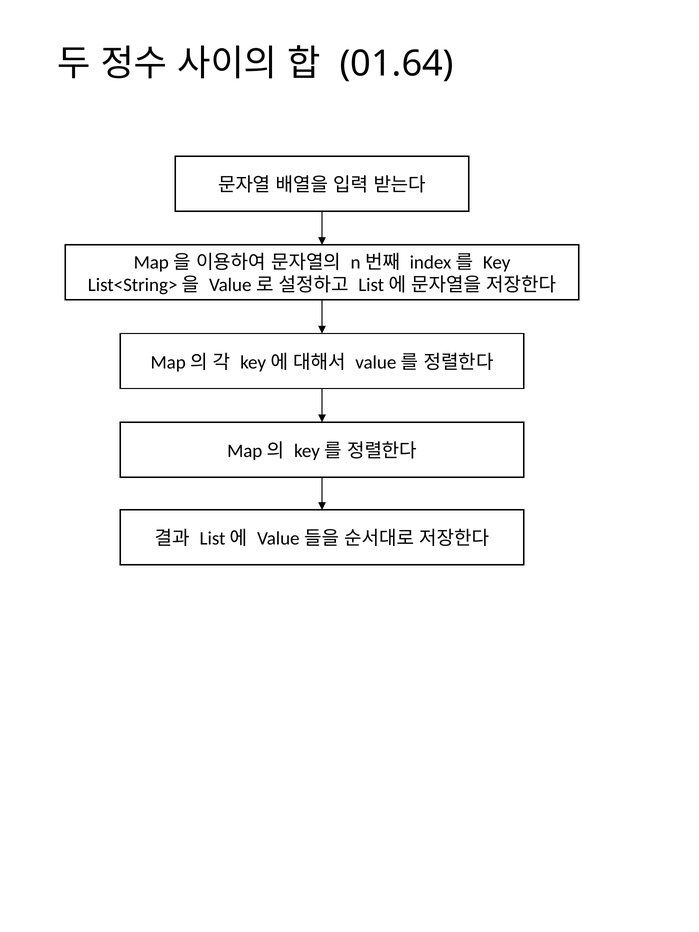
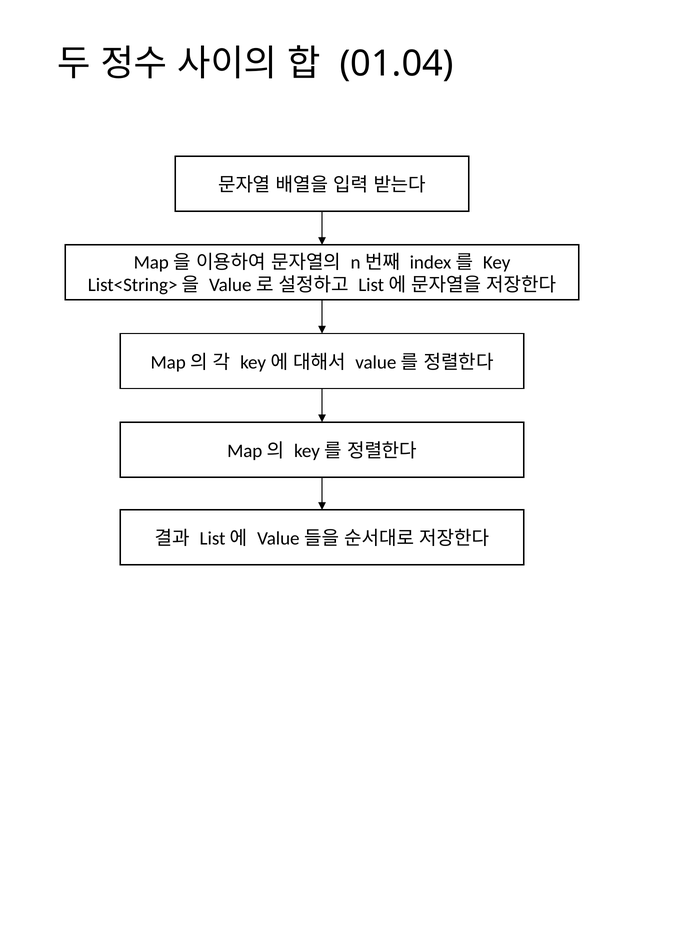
01.64: 01.64 -> 01.04 (397, 64)
